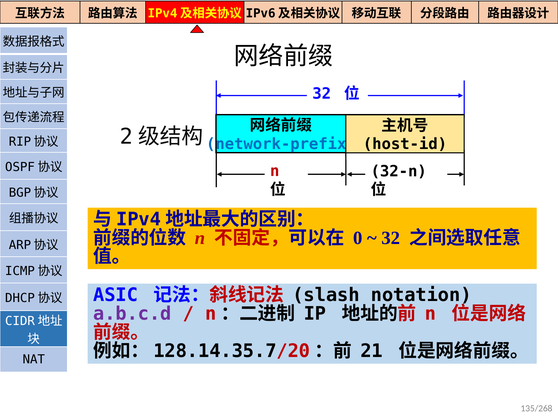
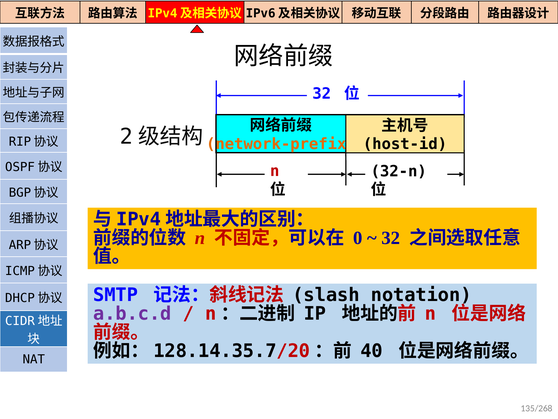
network-prefix colour: blue -> orange (281, 144)
ASIC: ASIC -> SMTP (116, 295)
21: 21 -> 40 (372, 351)
